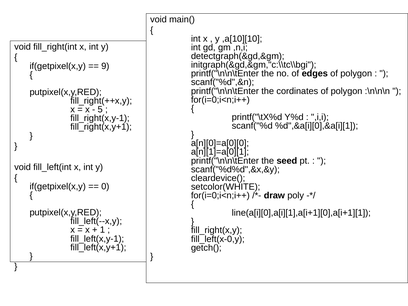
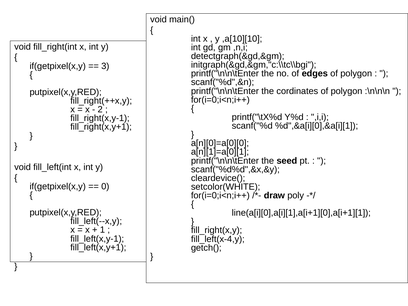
9: 9 -> 3 (105, 66)
5: 5 -> 2 (100, 110)
fill_left(x-0,y: fill_left(x-0,y -> fill_left(x-4,y (218, 239)
